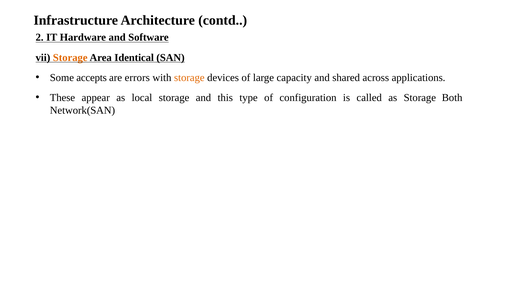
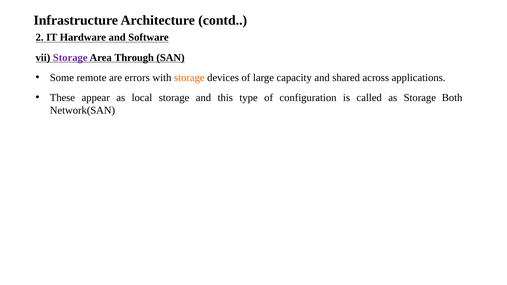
Storage colour: orange -> purple (70, 58)
Identical: Identical -> Through (134, 58)
accepts: accepts -> remote (92, 78)
